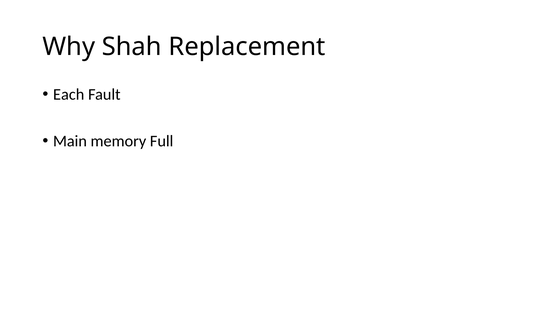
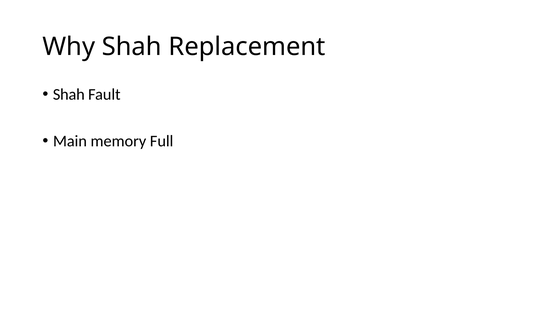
Each: Each -> Shah (69, 94)
